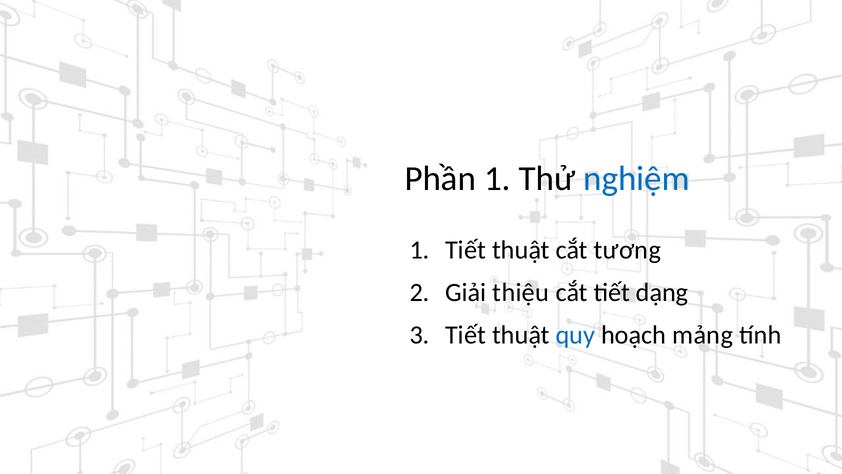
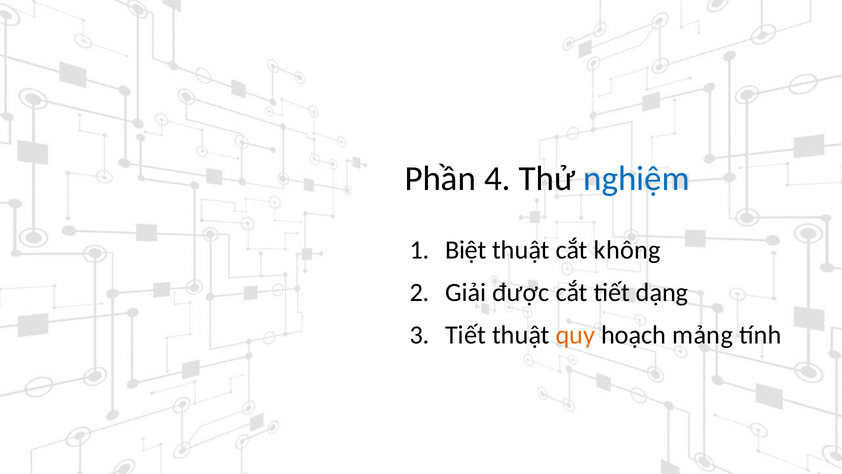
Phần 1: 1 -> 4 (497, 179)
Tiết: Tiết -> Biệt (466, 250)
tương: tương -> không (627, 250)
thiệu: thiệu -> được (521, 293)
quy colour: blue -> orange (575, 335)
